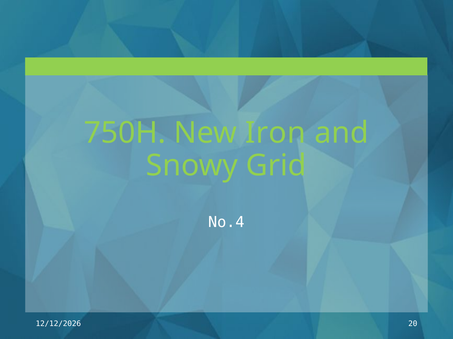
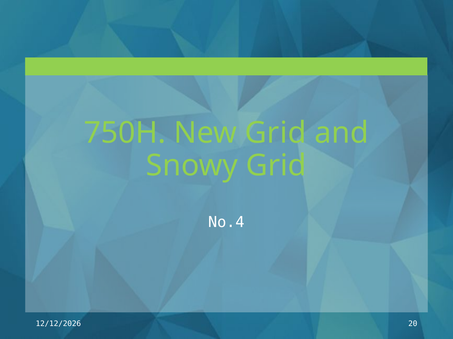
New Iron: Iron -> Grid (276, 133)
